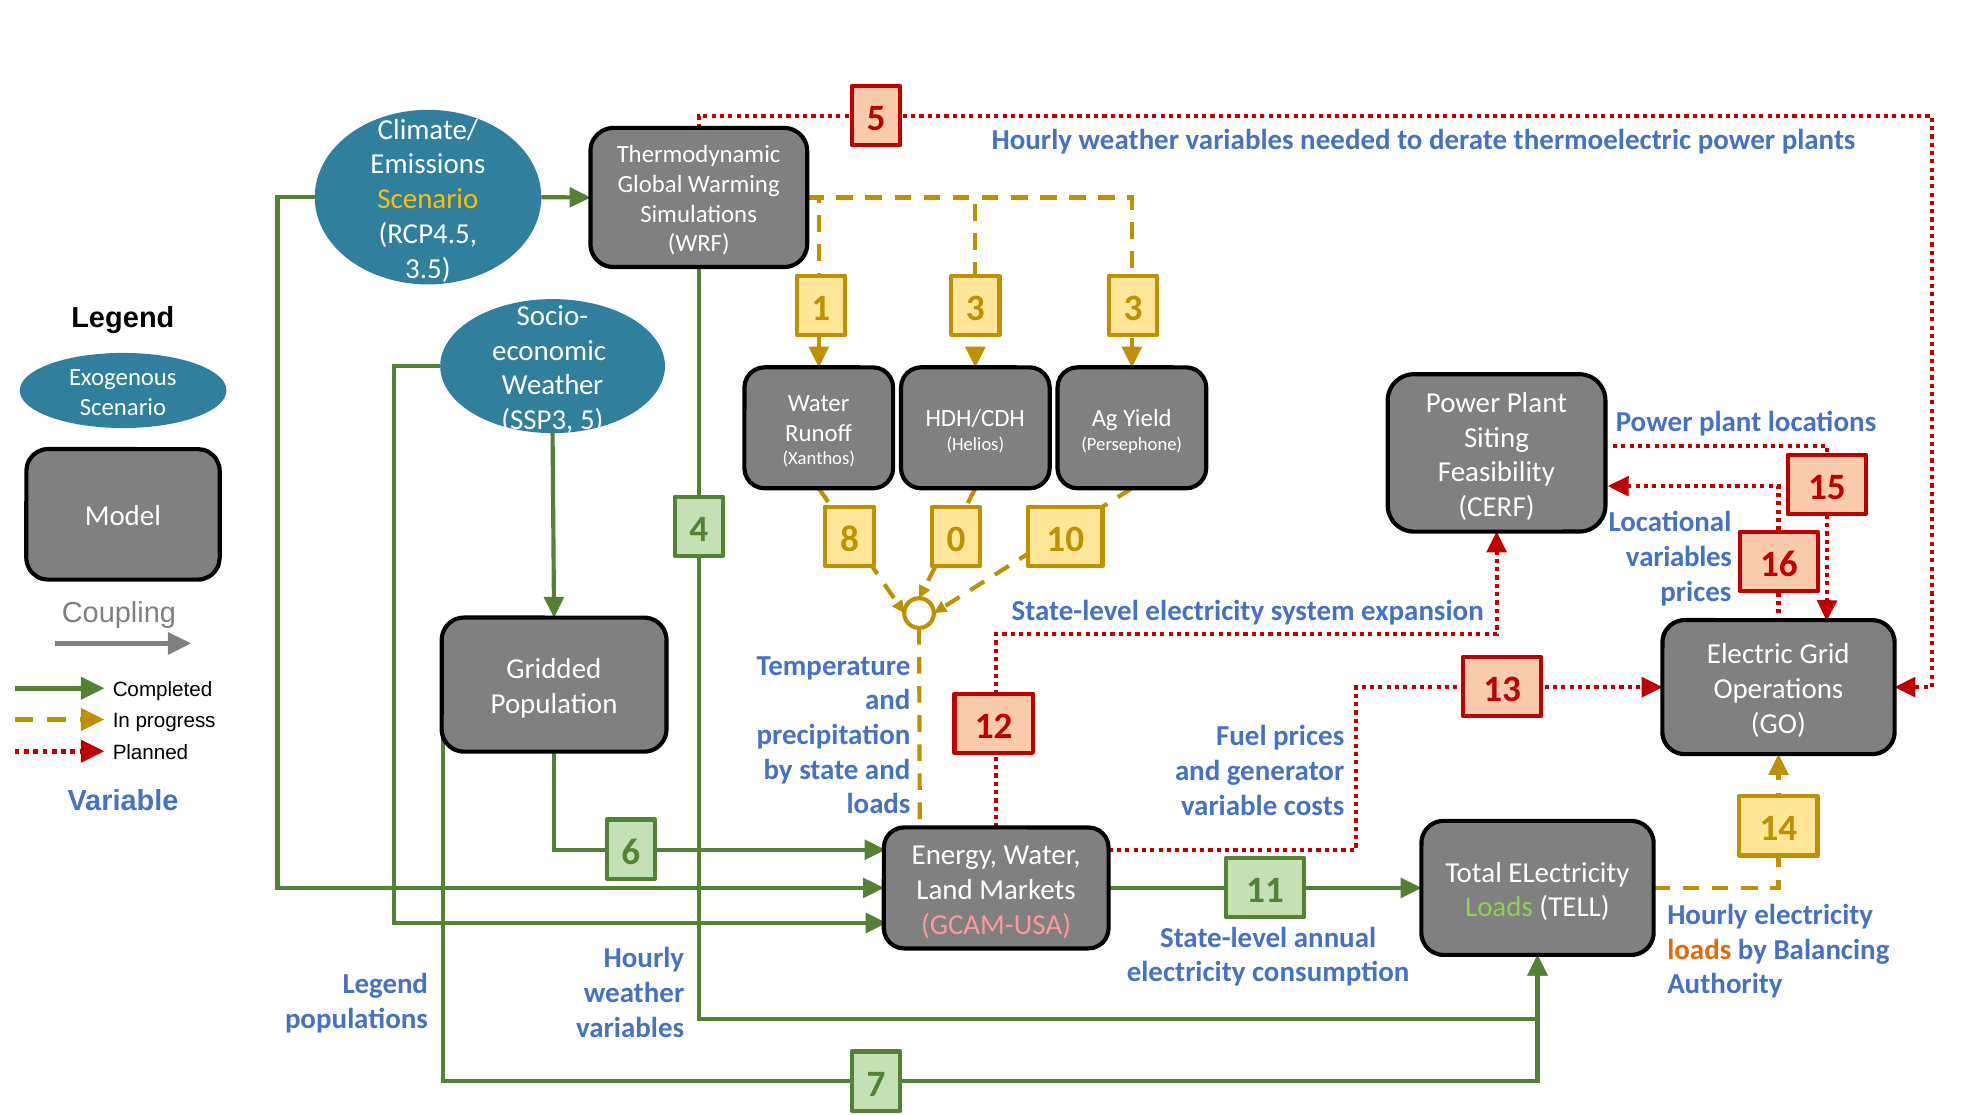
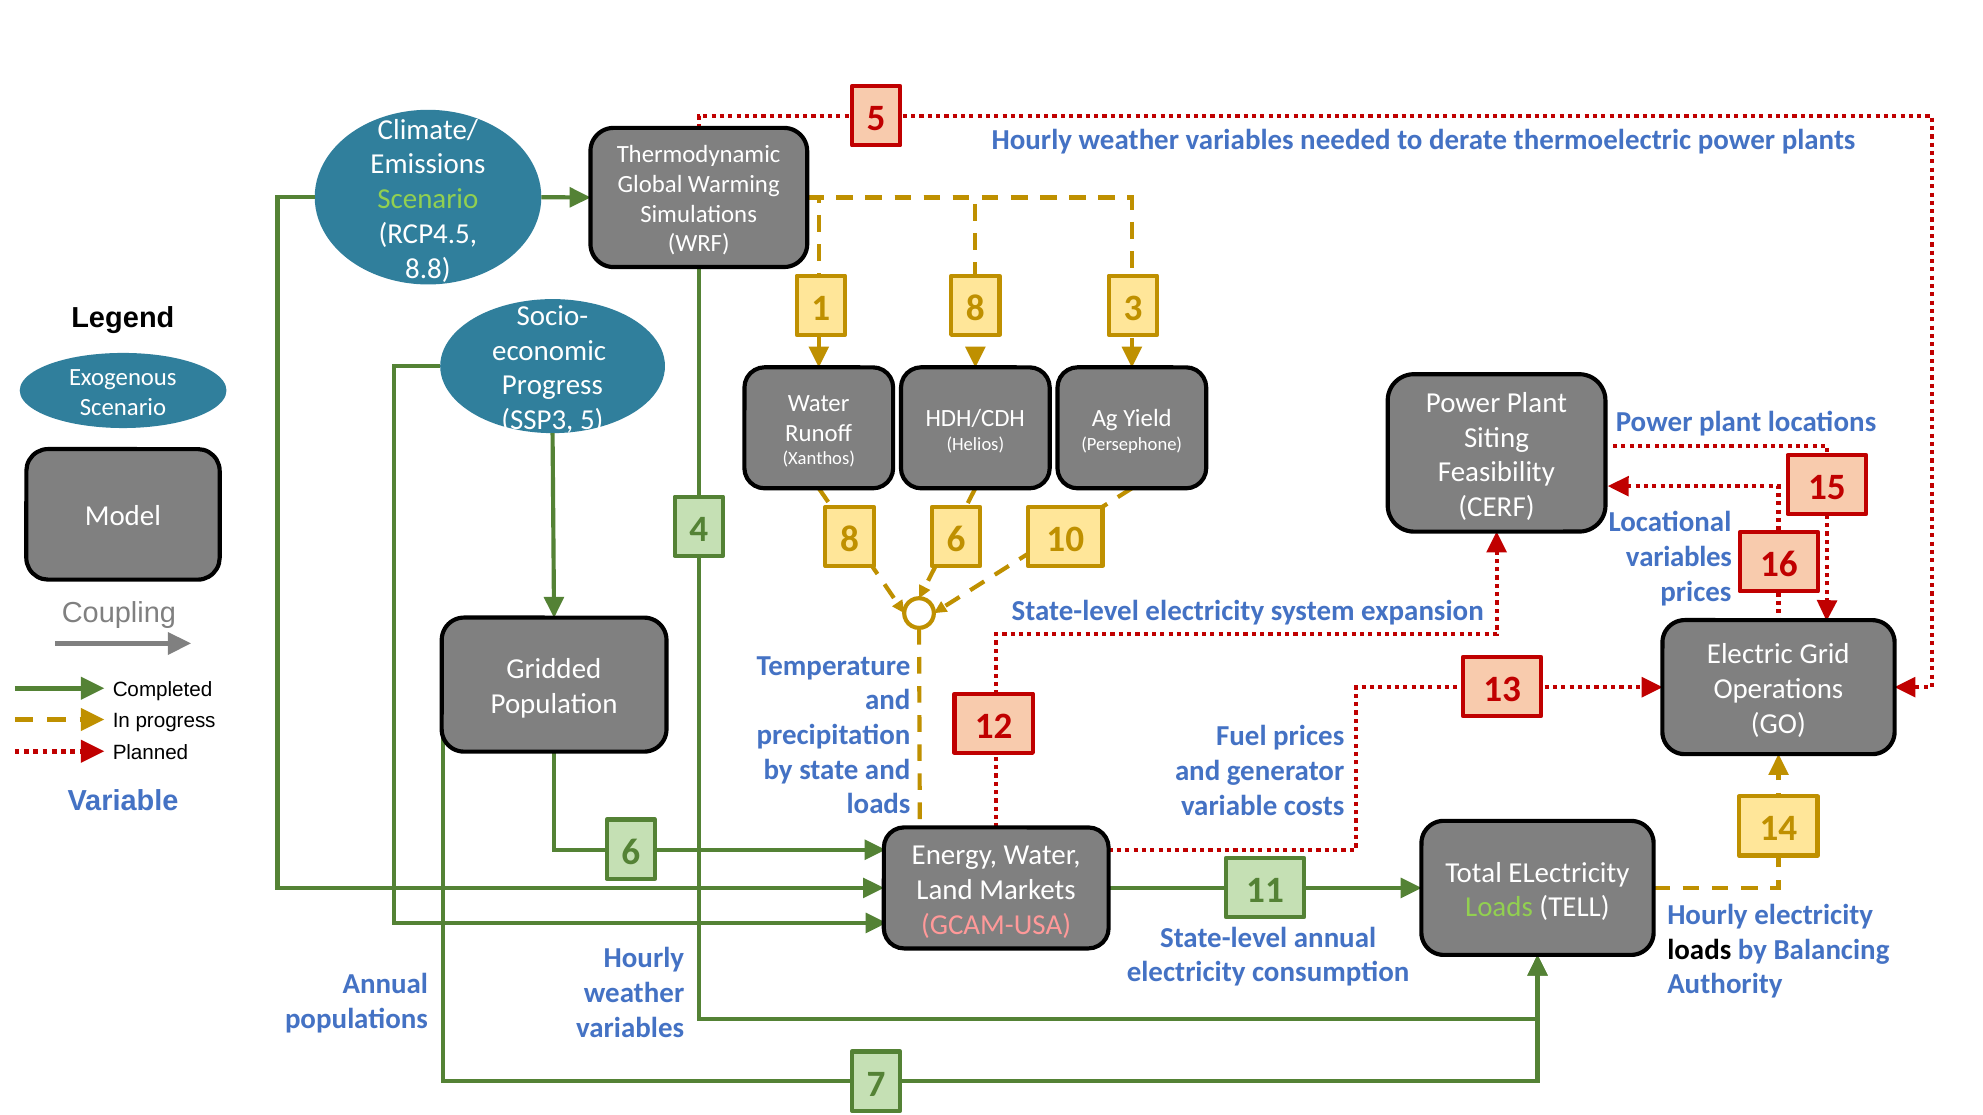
Scenario colour: yellow -> light green (428, 199)
3.5: 3.5 -> 8.8 (428, 269)
1 3: 3 -> 8 (975, 308)
Weather: Weather -> Progress (552, 386)
8 0: 0 -> 6 (956, 539)
loads colour: orange -> black (1699, 950)
Legend: Legend -> Annual (385, 985)
